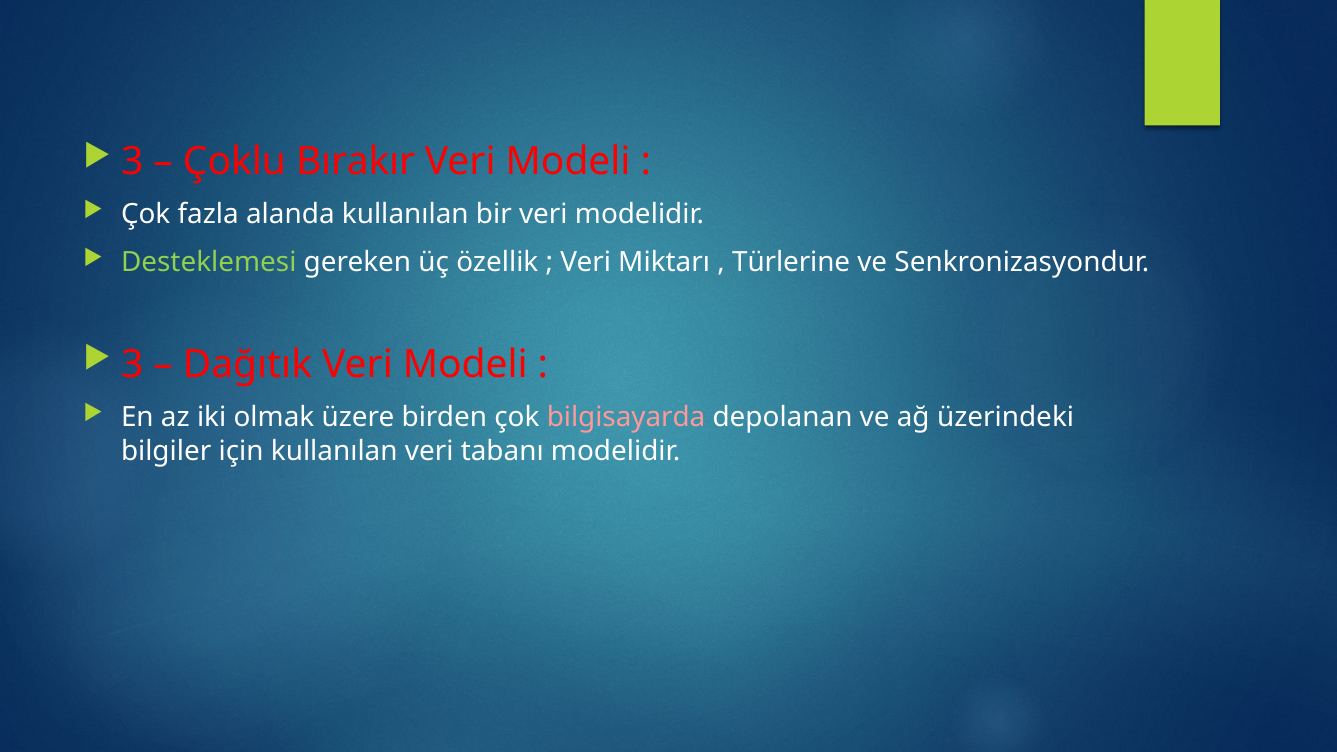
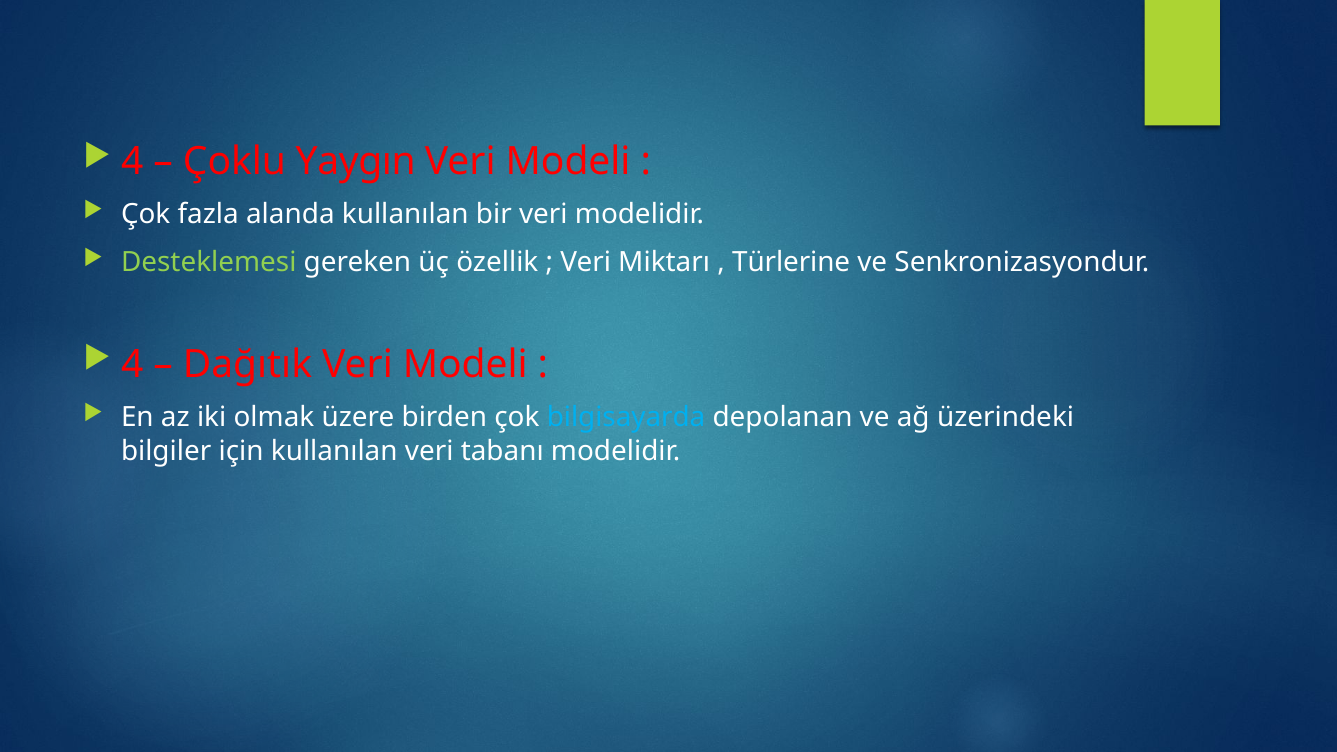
3: 3 -> 4 (132, 161)
Bırakır: Bırakır -> Yaygın (356, 161)
3: 3 -> 4 (132, 364)
bilgisayarda colour: pink -> light blue (626, 418)
